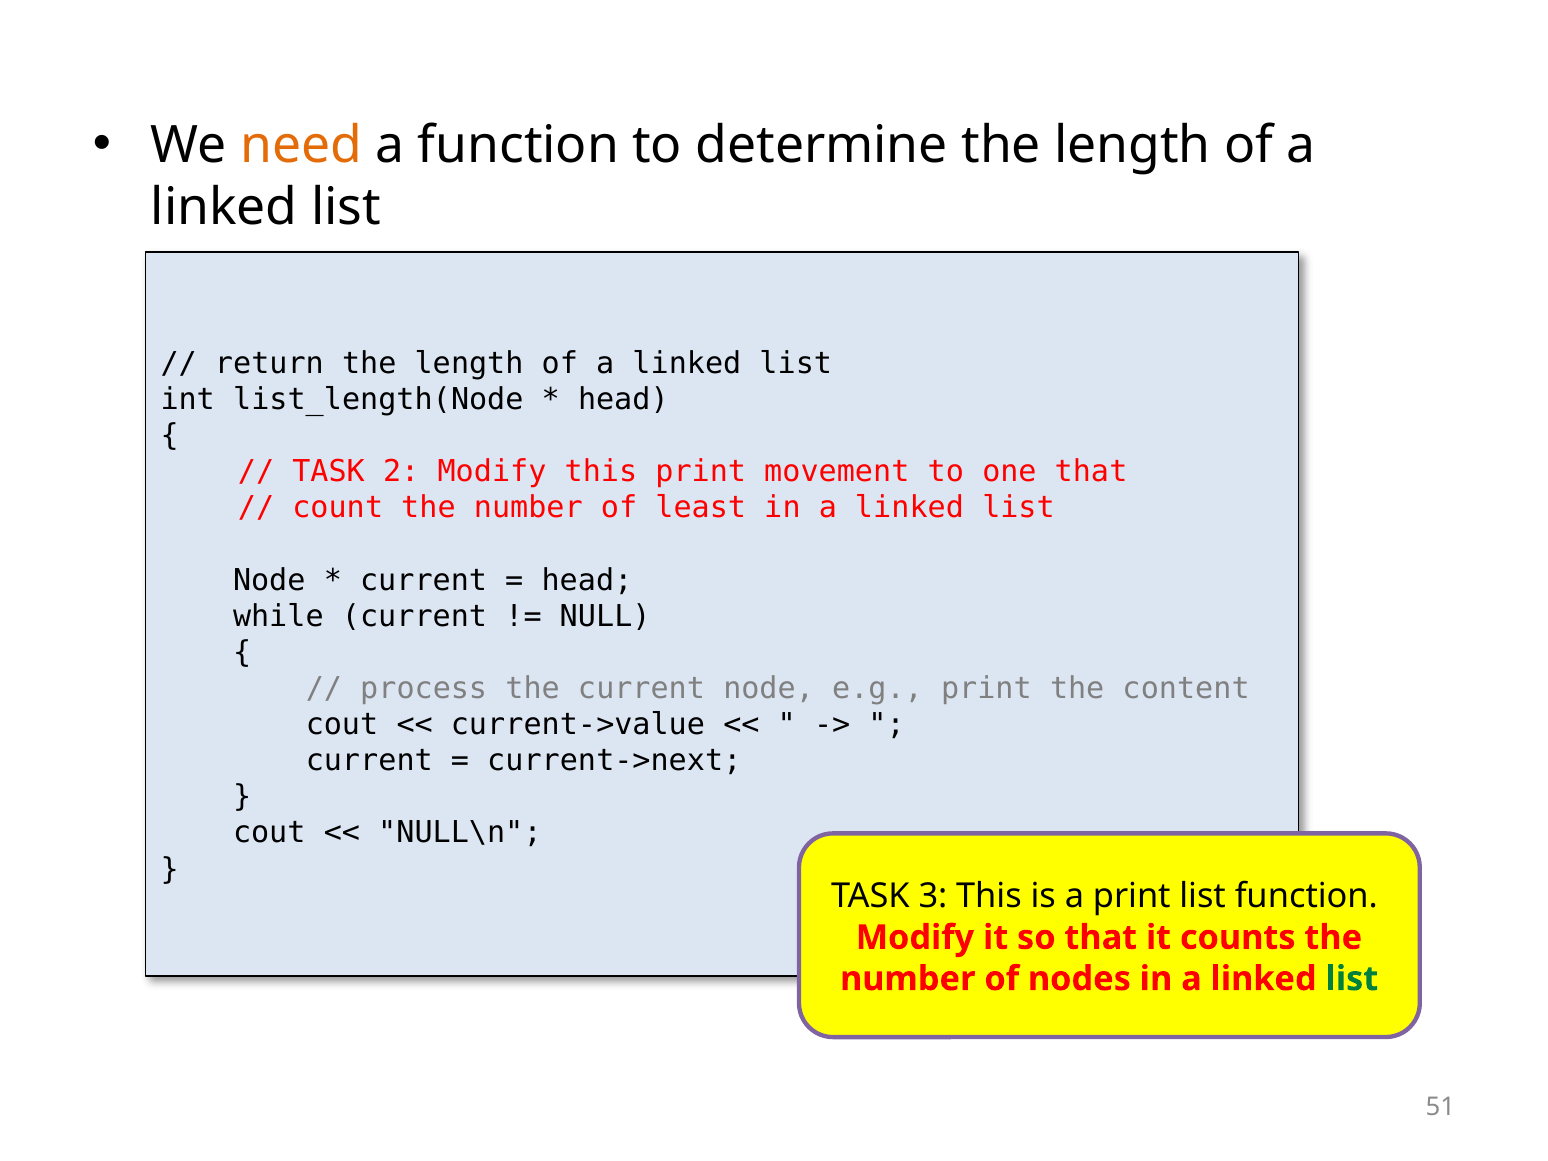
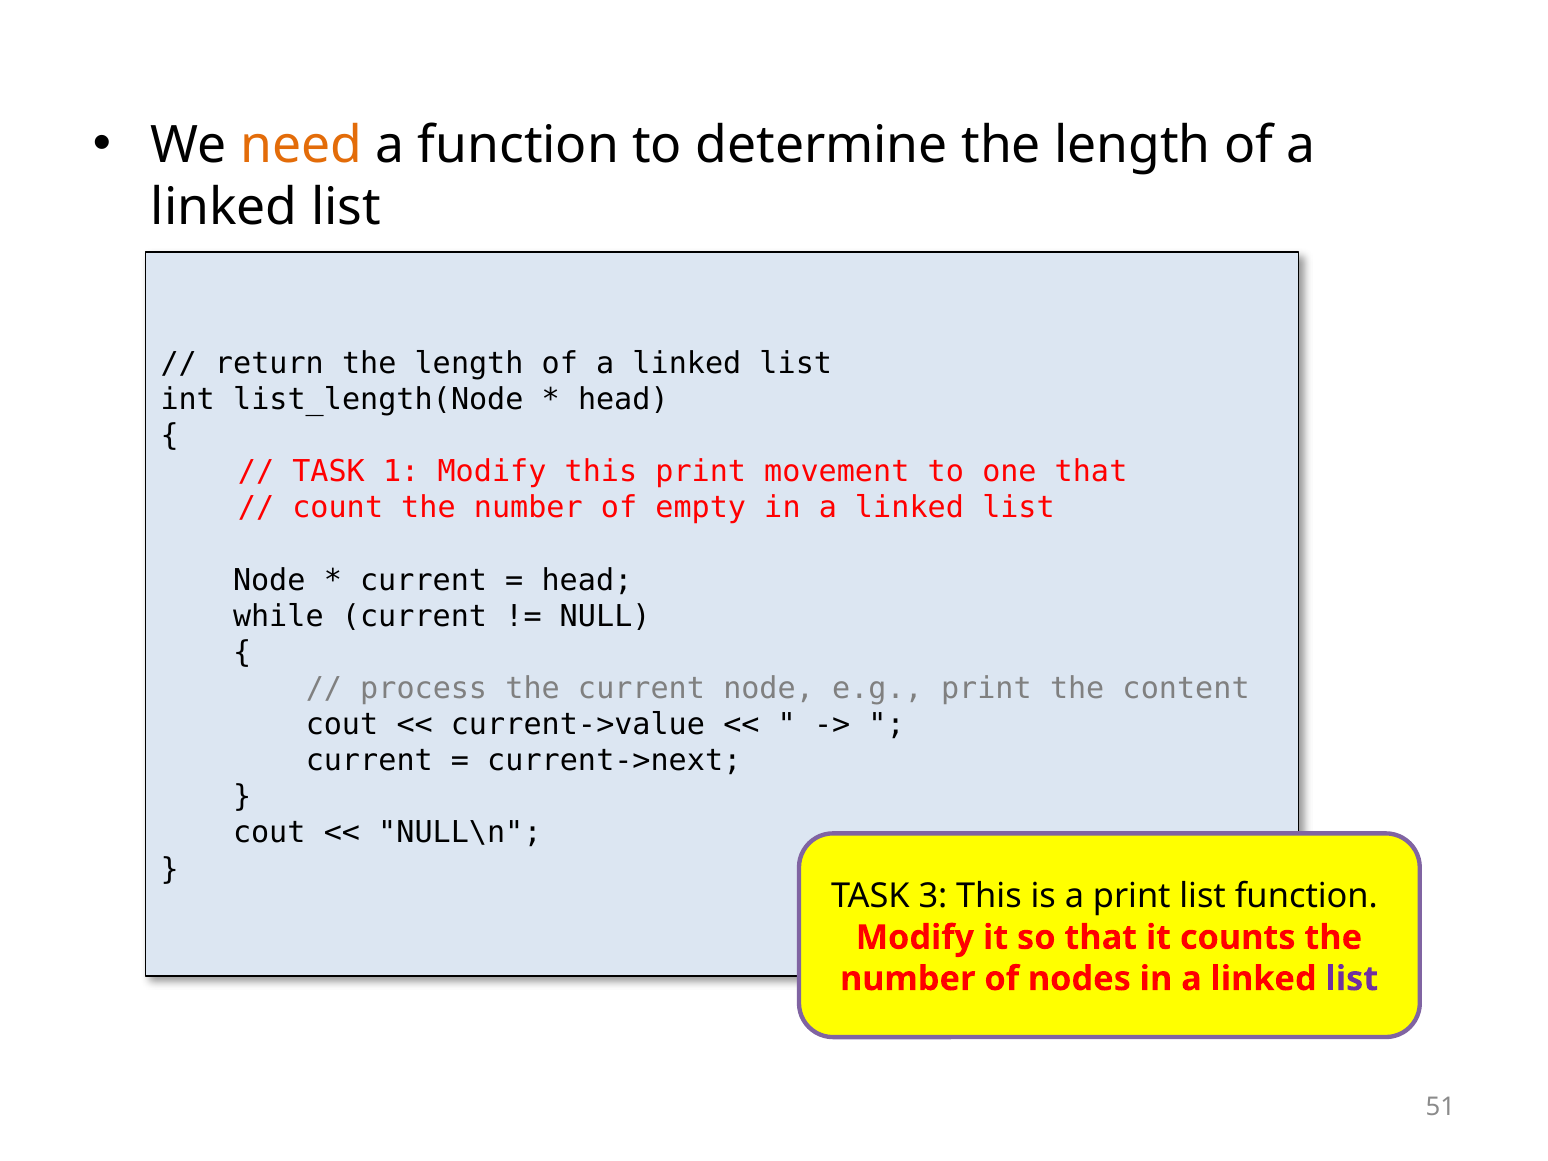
2: 2 -> 1 (401, 472)
least: least -> empty (701, 508)
list colour: green -> purple (1352, 979)
